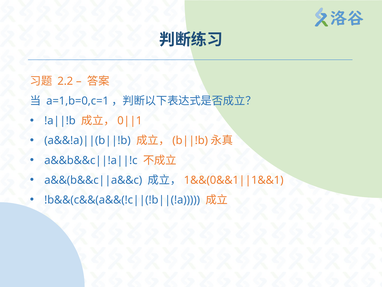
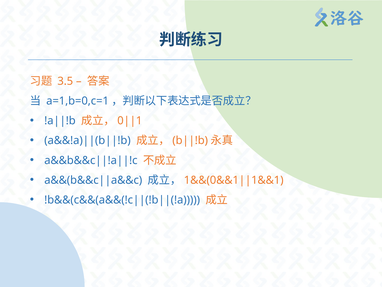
2.2: 2.2 -> 3.5 (65, 81)
